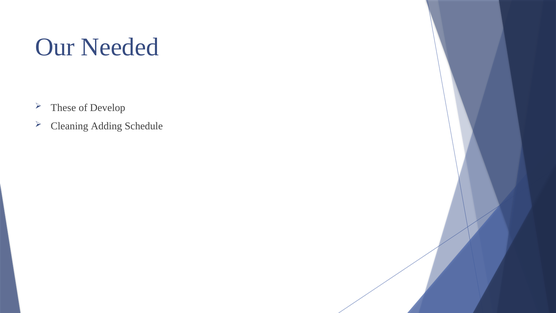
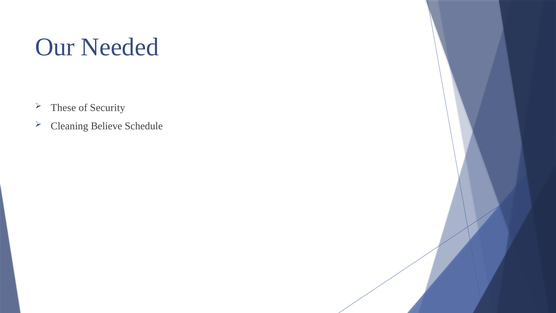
Develop: Develop -> Security (108, 108)
Adding: Adding -> Believe (107, 126)
